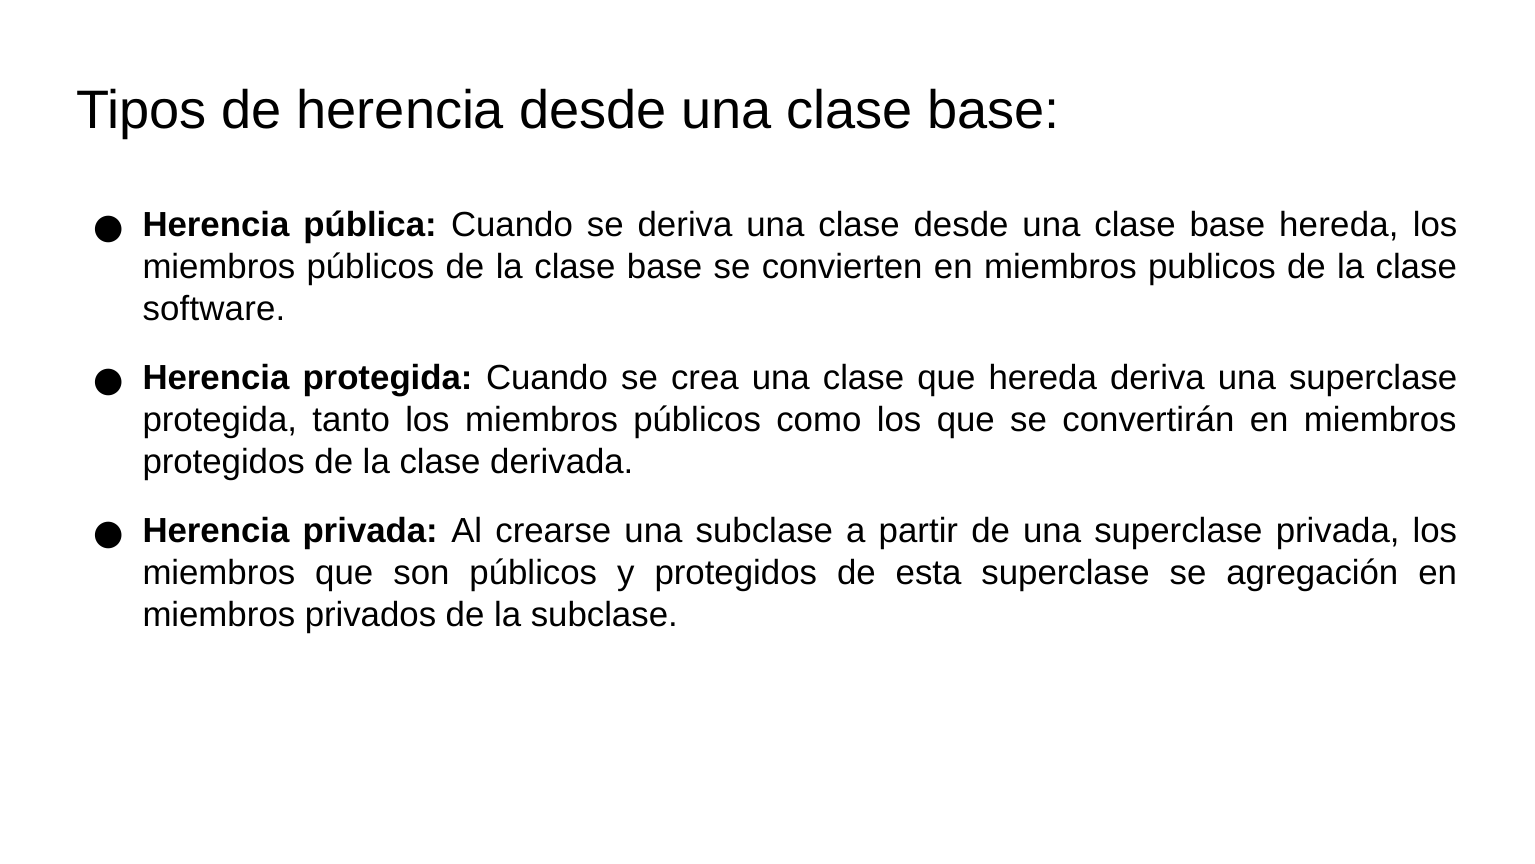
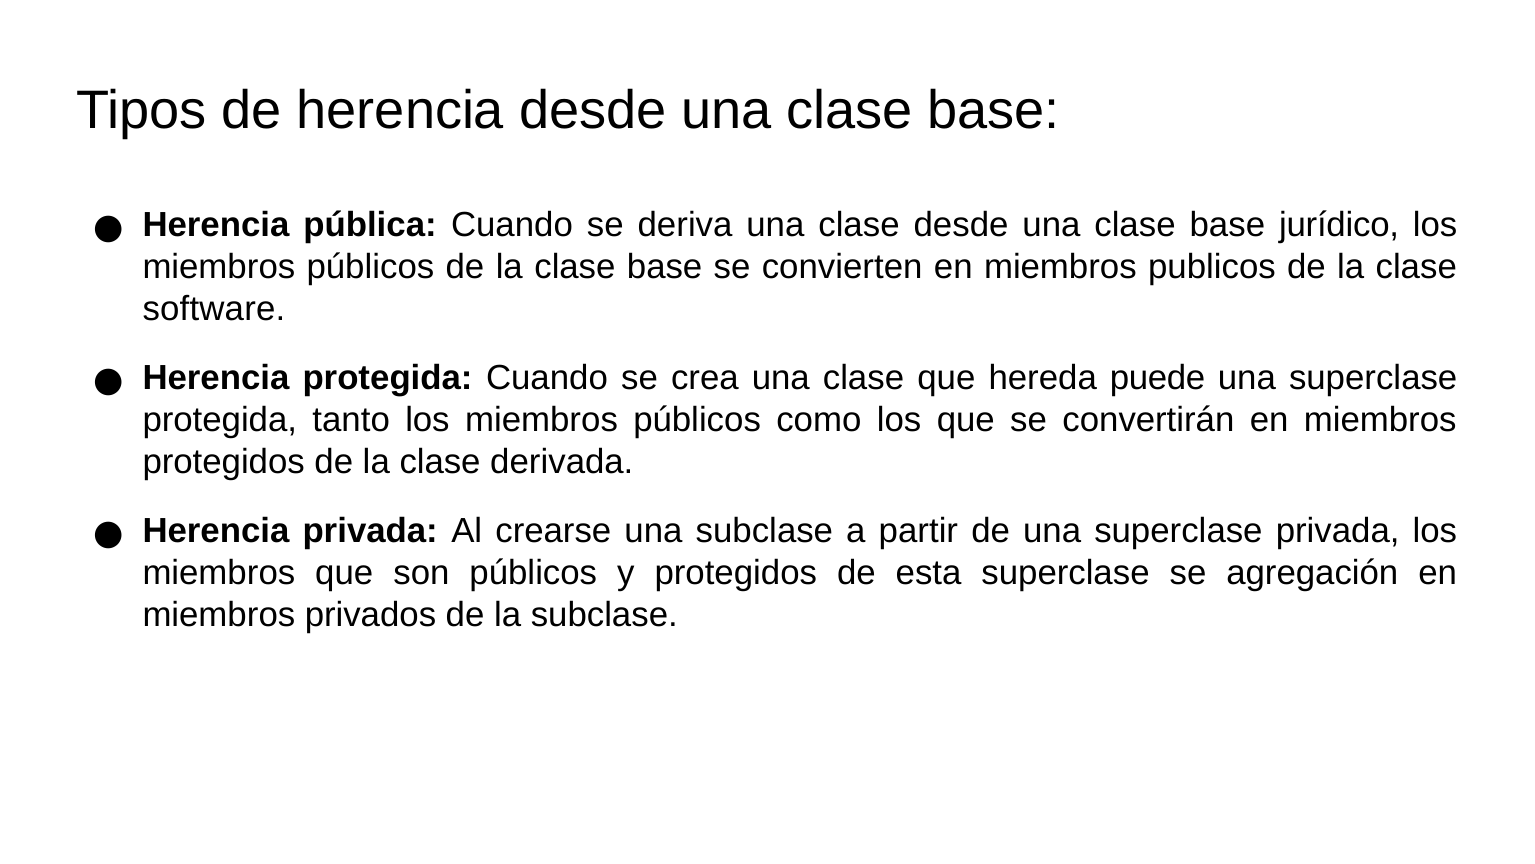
base hereda: hereda -> jurídico (1339, 225)
hereda deriva: deriva -> puede (1158, 378)
